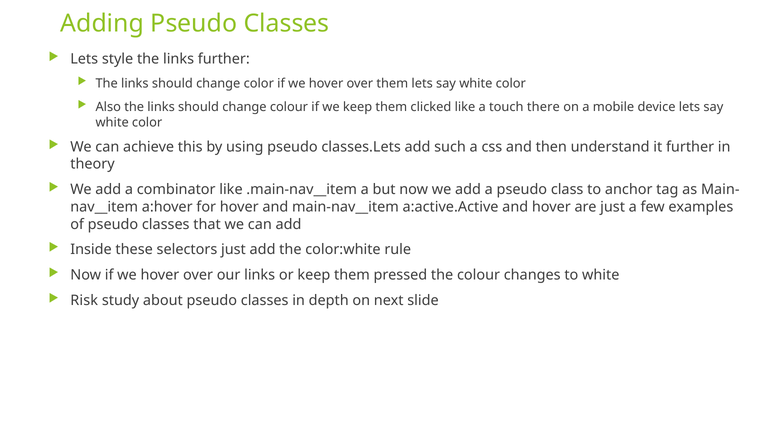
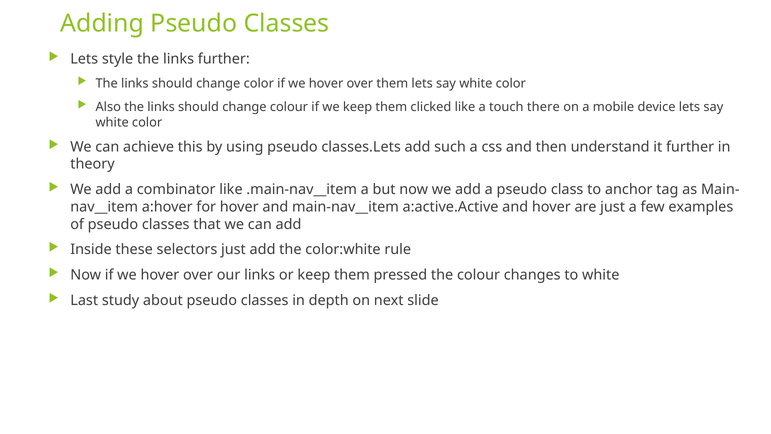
Risk: Risk -> Last (84, 300)
